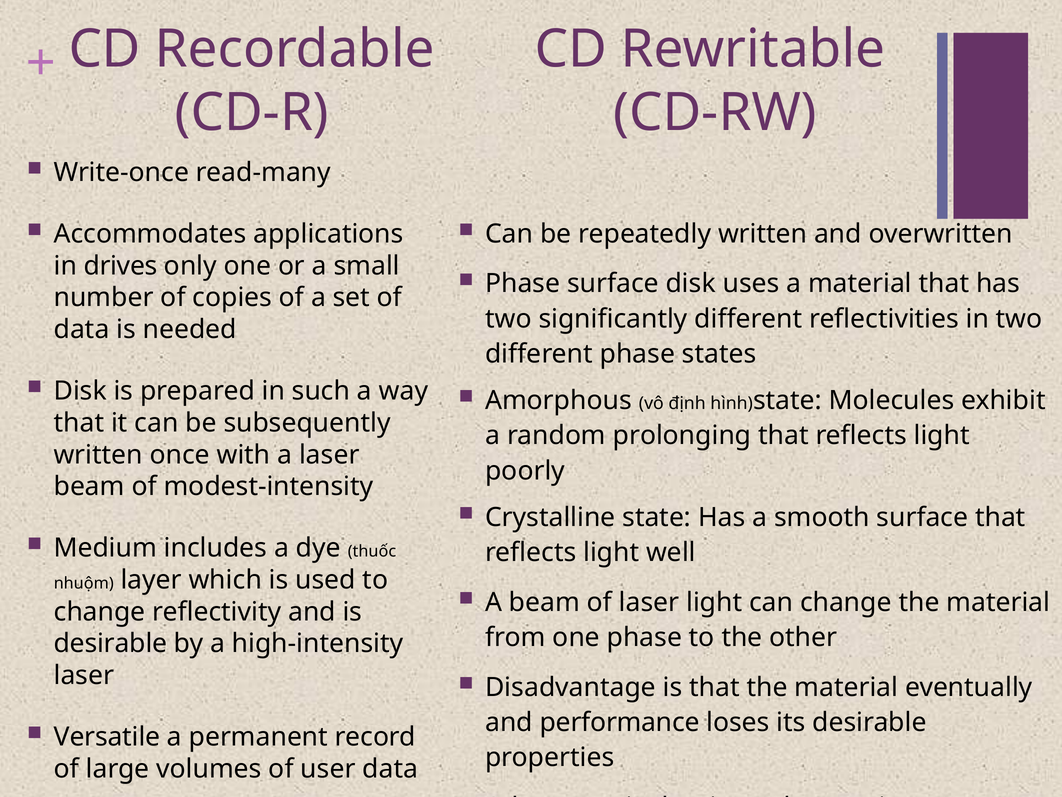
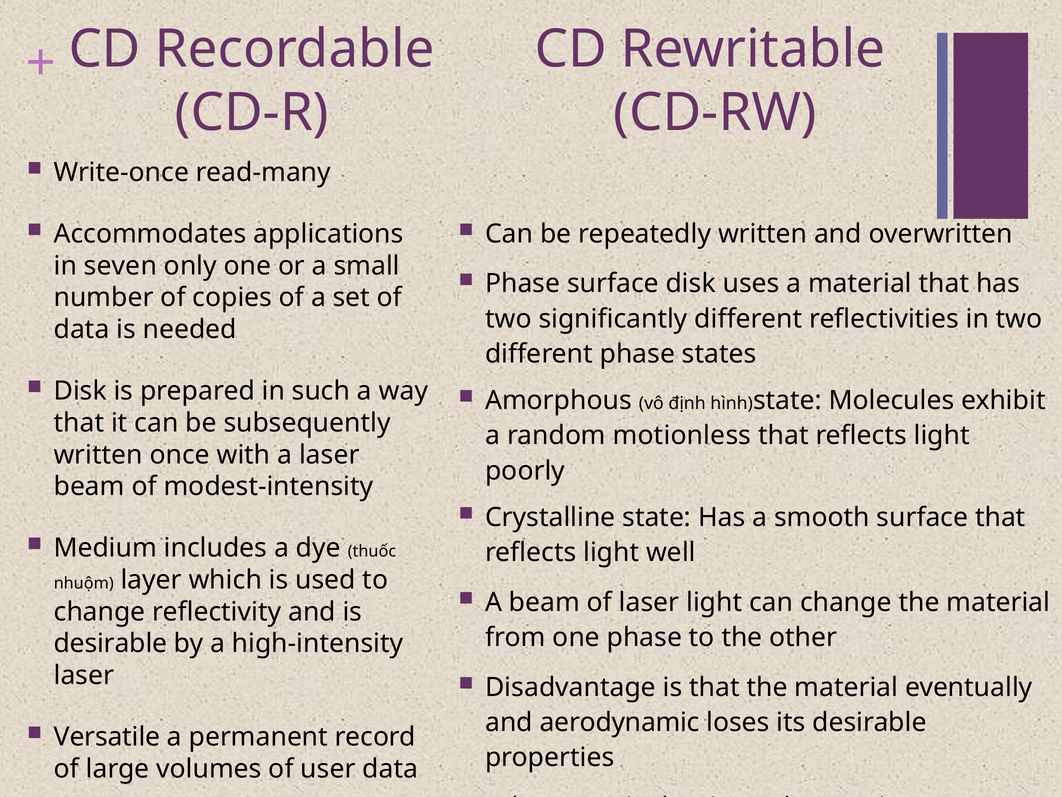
drives: drives -> seven (120, 266)
prolonging: prolonging -> motionless (682, 435)
performance: performance -> aerodynamic (620, 722)
